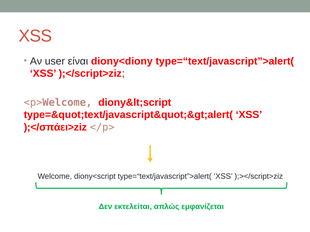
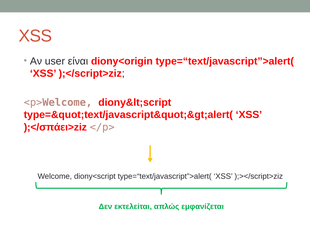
diony<diony: diony<diony -> diony<origin (122, 61)
